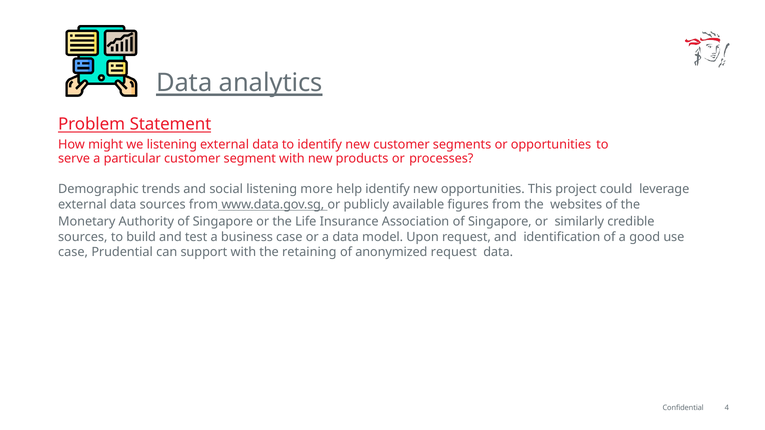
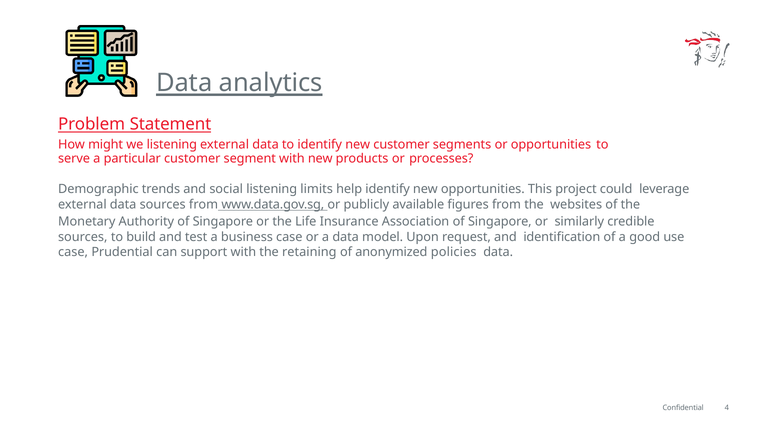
more: more -> limits (317, 189)
anonymized request: request -> policies (454, 252)
